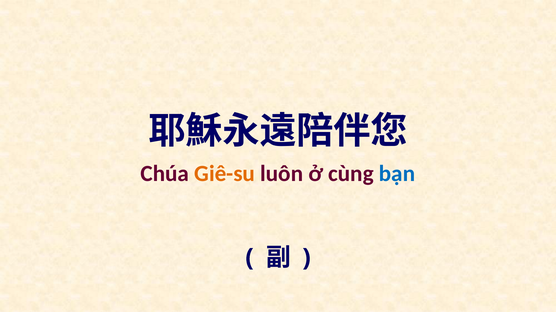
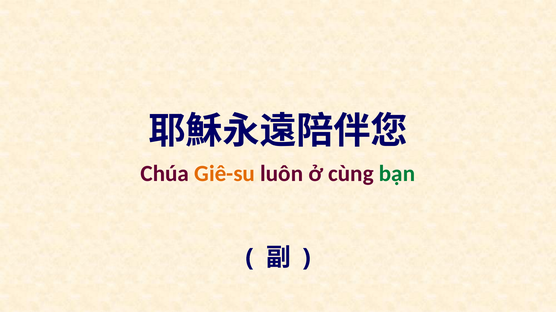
bạn colour: blue -> green (397, 174)
